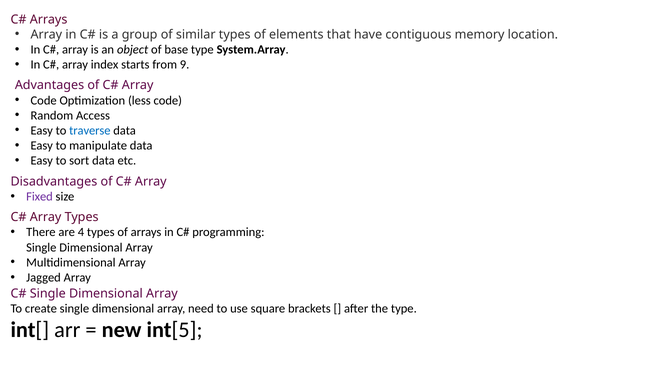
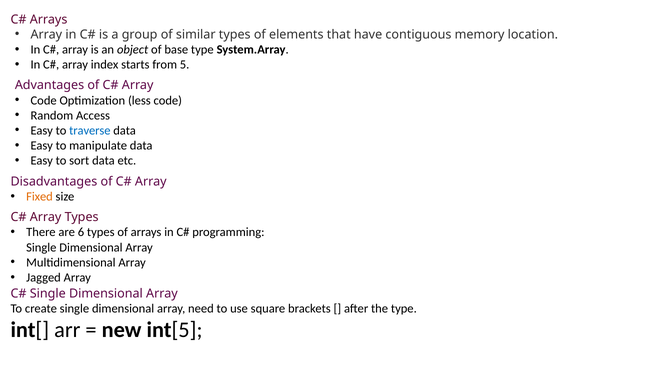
9: 9 -> 5 (185, 65)
Fixed colour: purple -> orange (40, 197)
4: 4 -> 6 (81, 232)
